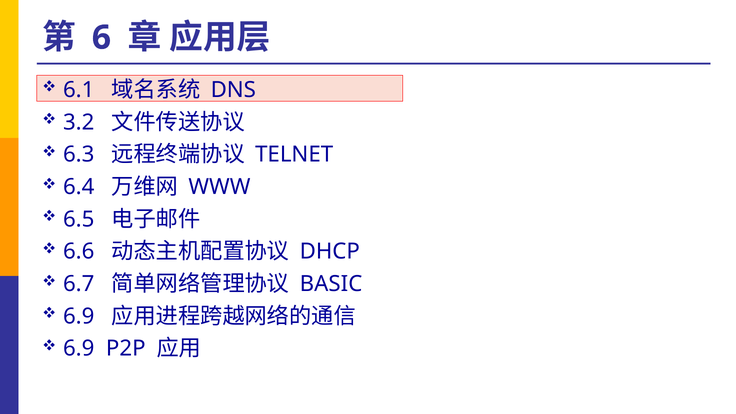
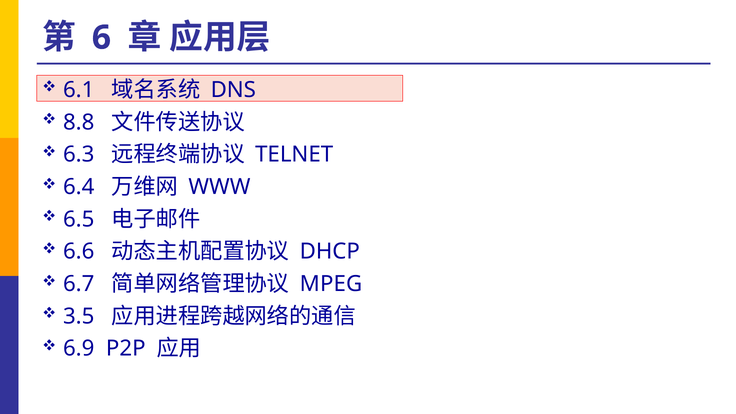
3.2: 3.2 -> 8.8 (79, 122)
BASIC: BASIC -> MPEG (331, 284)
6.9: 6.9 -> 3.5 (79, 316)
